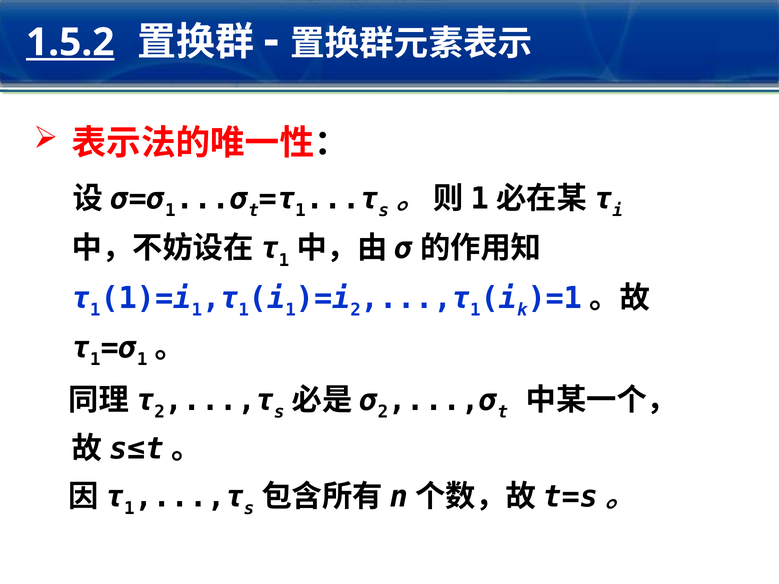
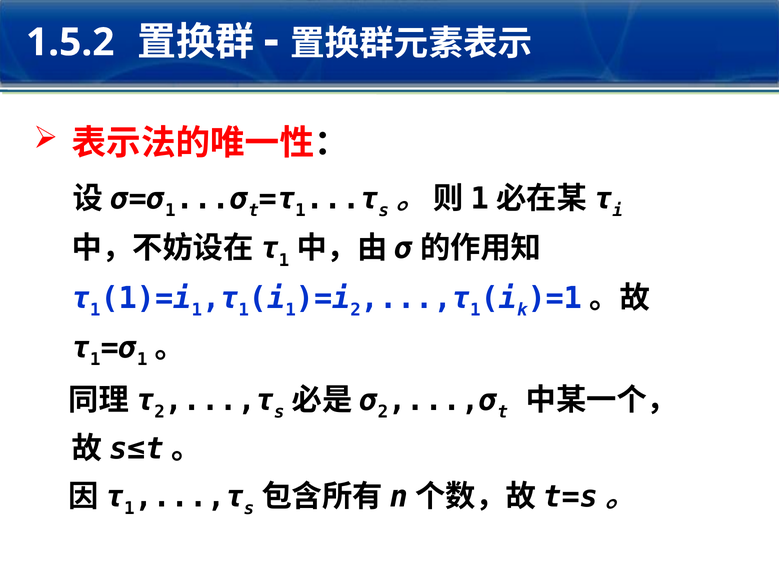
1.5.2 underline: present -> none (70, 42)
